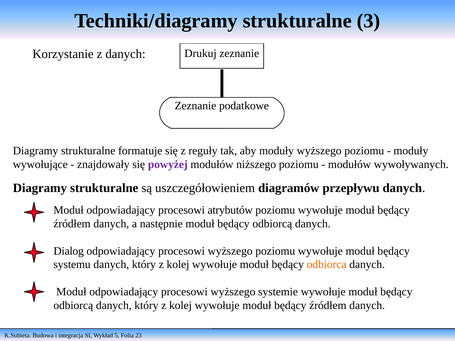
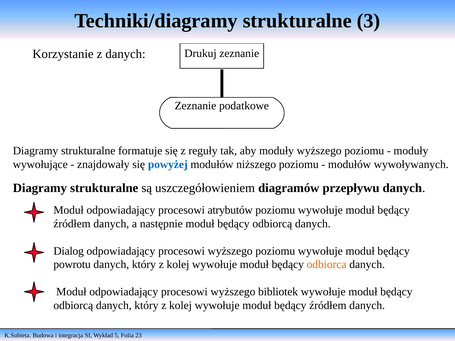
powyżej colour: purple -> blue (168, 165)
systemu: systemu -> powrotu (72, 265)
systemie: systemie -> bibliotek (278, 292)
